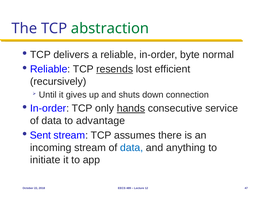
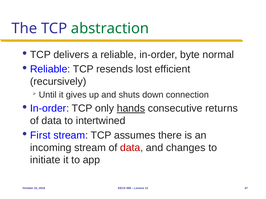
resends underline: present -> none (115, 69)
service: service -> returns (222, 109)
advantage: advantage -> intertwined (101, 121)
Sent: Sent -> First (40, 136)
data colour: blue -> red (132, 148)
anything: anything -> changes (186, 148)
